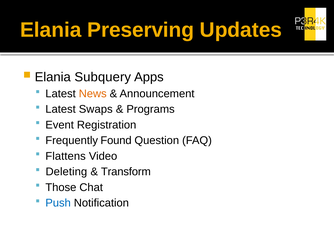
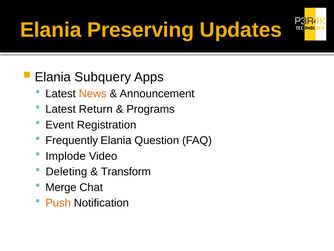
Swaps: Swaps -> Return (96, 109)
Frequently Found: Found -> Elania (116, 140)
Flattens: Flattens -> Implode (66, 156)
Those: Those -> Merge (61, 187)
Push colour: blue -> orange (58, 203)
